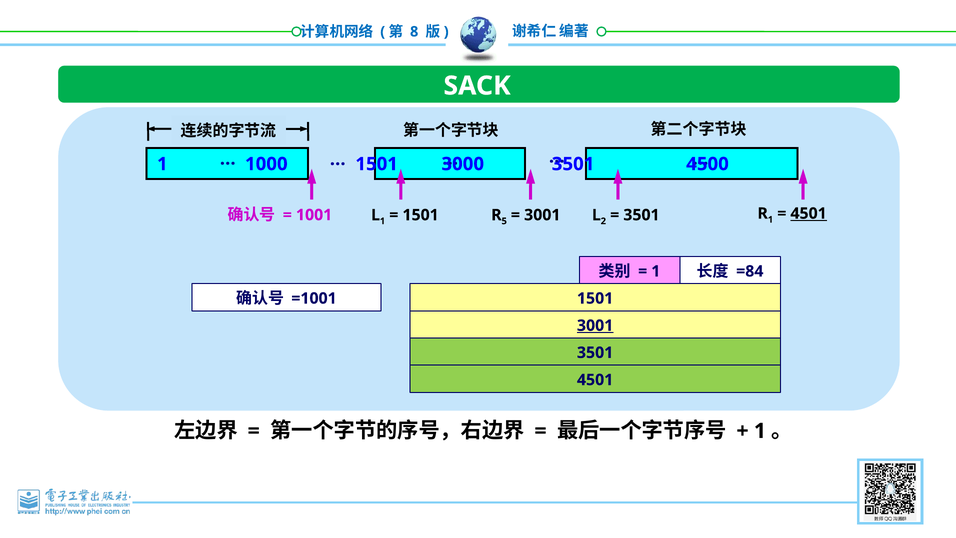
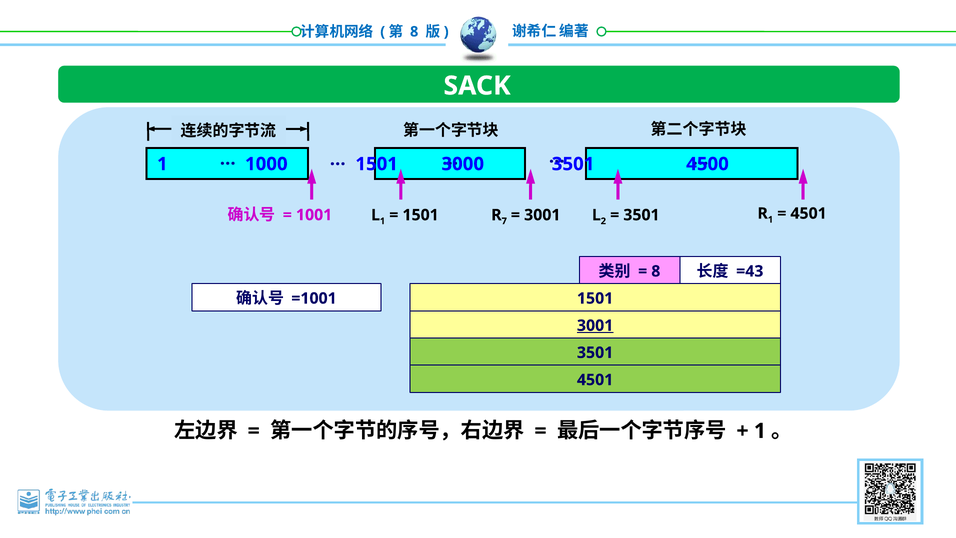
5: 5 -> 7 (504, 221)
4501 underline: present -> none (809, 213)
1: 1 -> 8 (656, 271)
=84: =84 -> =43 (750, 271)
